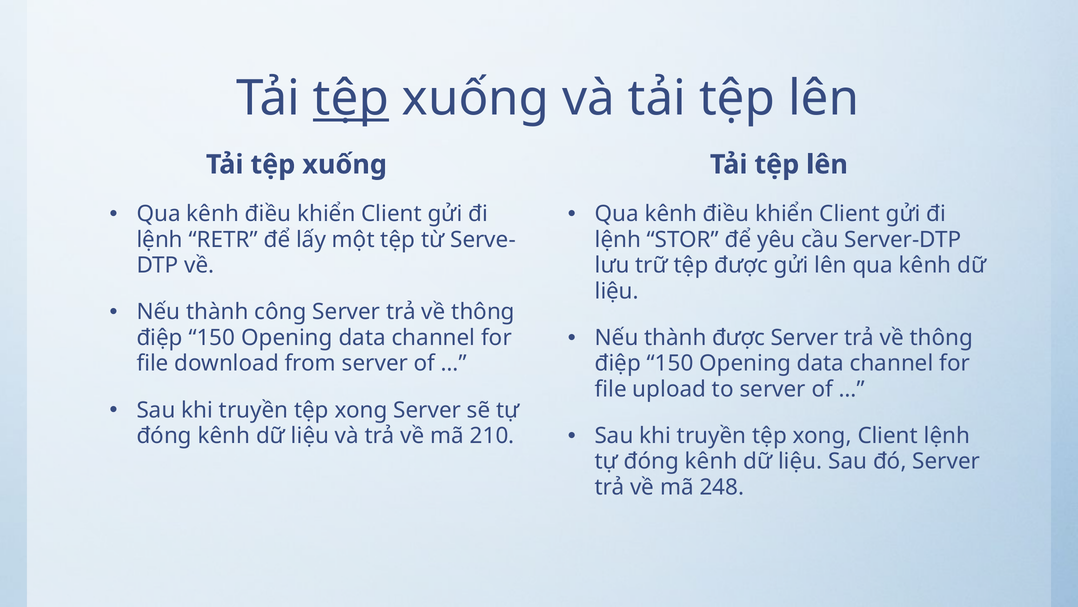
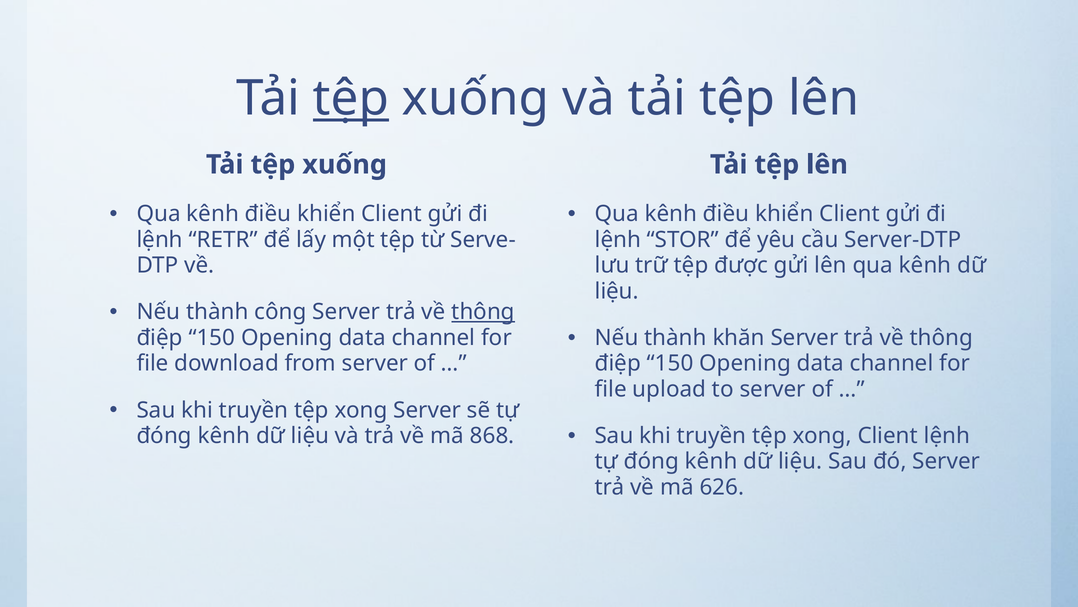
thông underline: none -> present (483, 312)
thành được: được -> khăn (739, 337)
210: 210 -> 868 (492, 435)
248: 248 -> 626 (722, 487)
